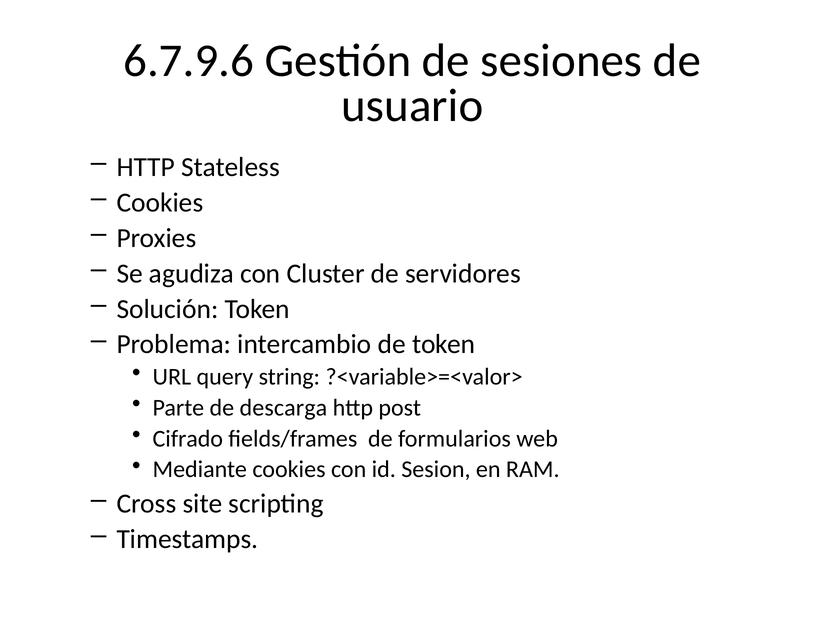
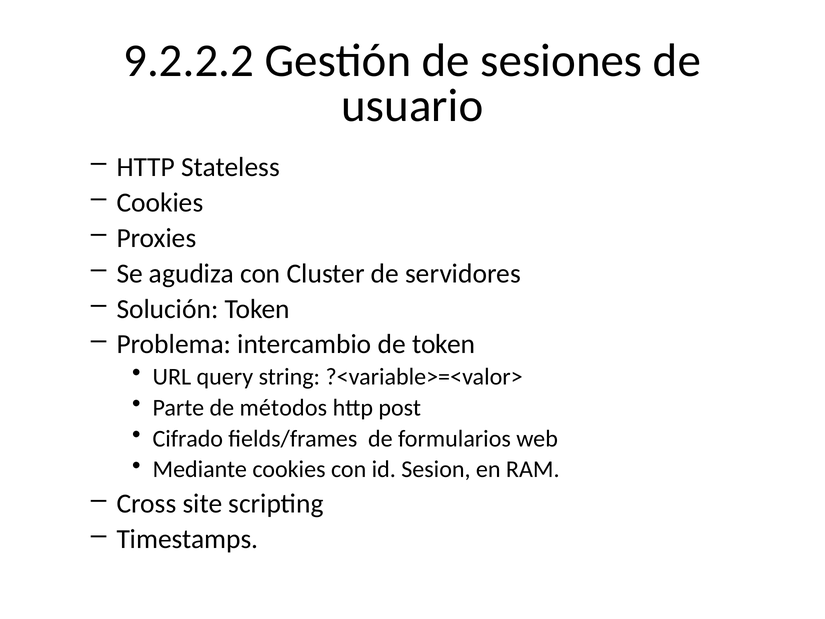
6.7.9.6: 6.7.9.6 -> 9.2.2.2 (189, 61)
descarga: descarga -> métodos (283, 408)
